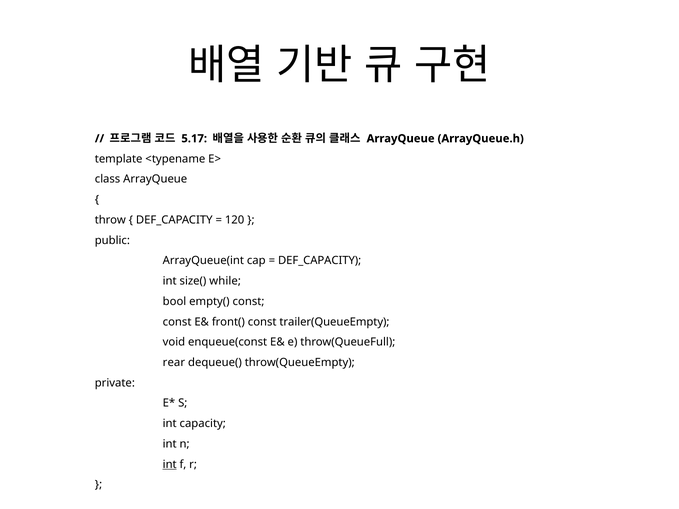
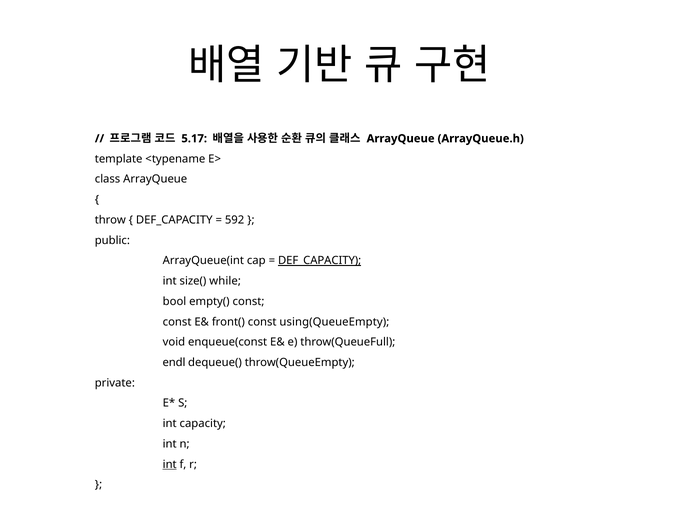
120: 120 -> 592 (235, 220)
DEF_CAPACITY underline: none -> present (320, 261)
trailer(QueueEmpty: trailer(QueueEmpty -> using(QueueEmpty (334, 322)
rear: rear -> endl (174, 363)
